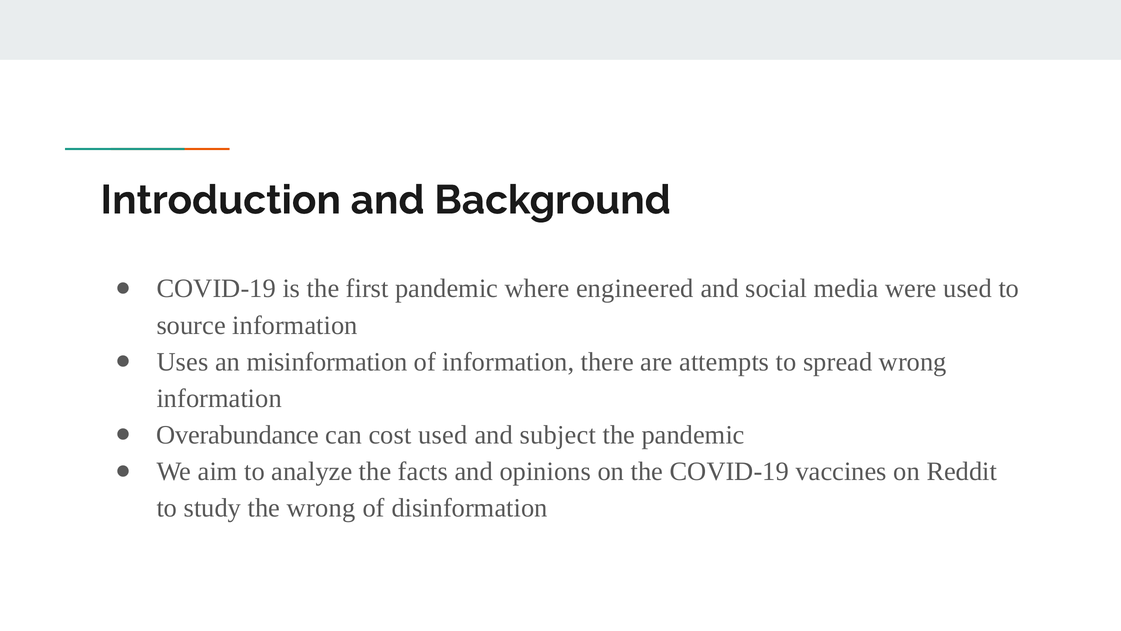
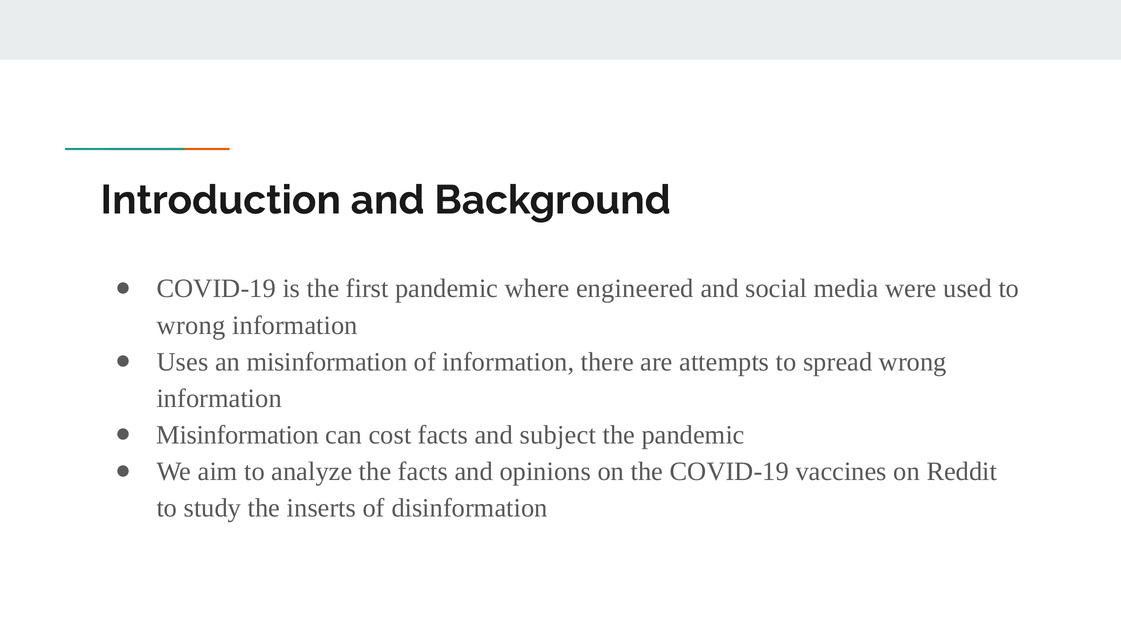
source: source -> wrong (191, 325)
Overabundance: Overabundance -> Misinformation (238, 435)
cost used: used -> facts (443, 435)
the wrong: wrong -> inserts (321, 508)
